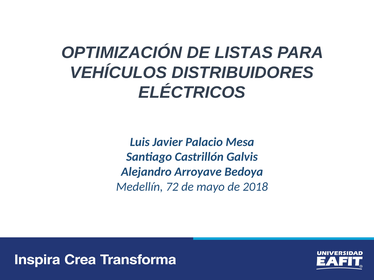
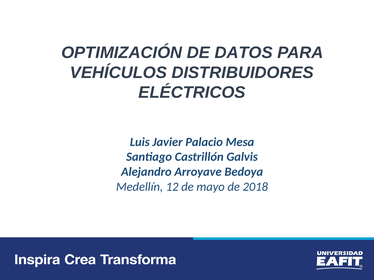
LISTAS: LISTAS -> DATOS (244, 53)
72: 72 -> 12 (172, 187)
